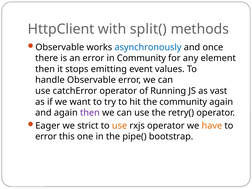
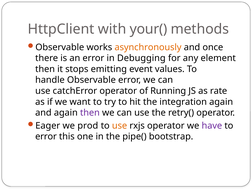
split(: split( -> your( (149, 29)
asynchronously colour: blue -> orange (148, 47)
in Community: Community -> Debugging (141, 58)
vast: vast -> rate (219, 91)
the community: community -> integration (183, 102)
strict: strict -> prod (88, 126)
have colour: orange -> purple (212, 126)
